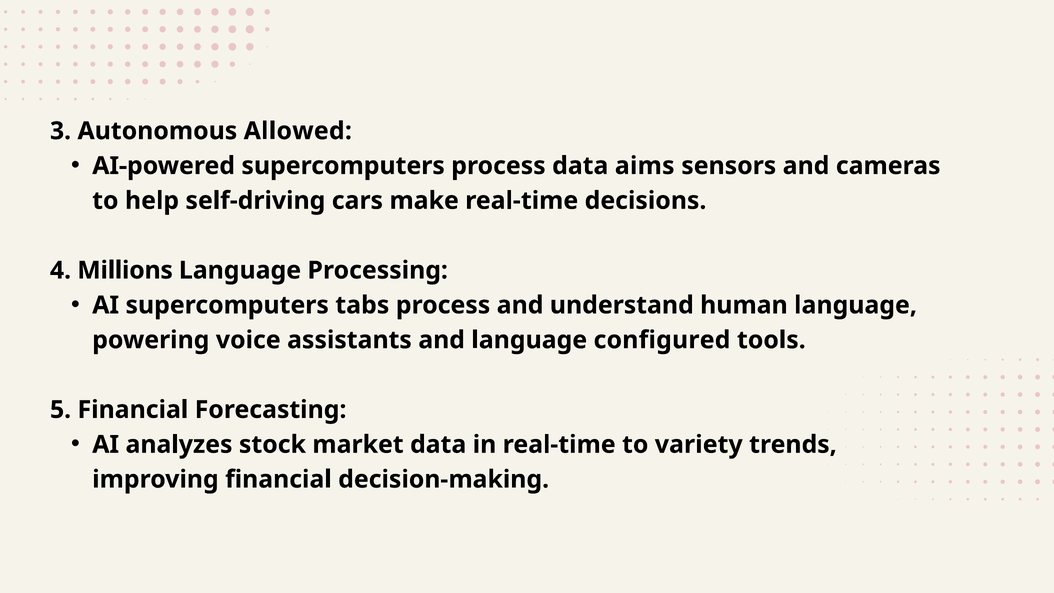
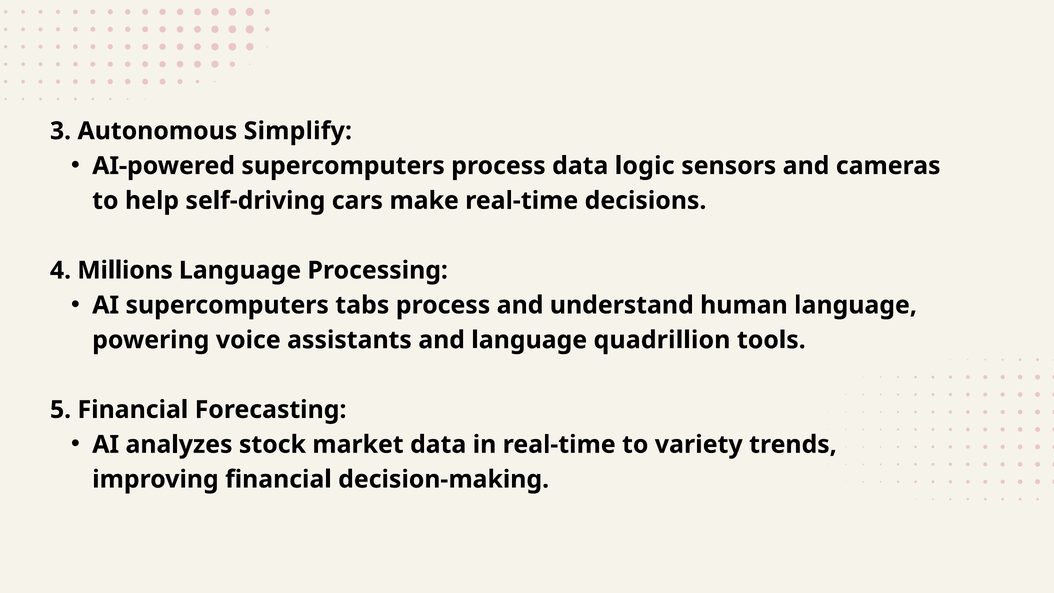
Allowed: Allowed -> Simplify (298, 131)
aims: aims -> logic (645, 166)
configured: configured -> quadrillion (662, 340)
